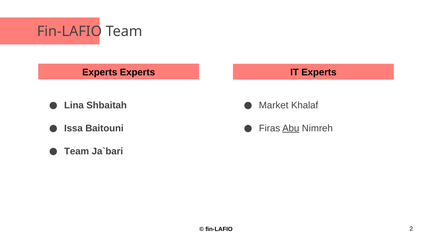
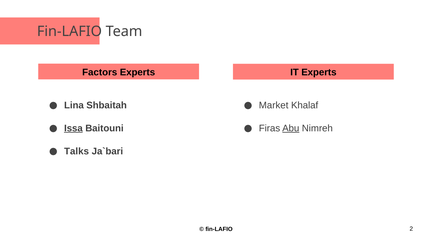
Experts: Experts -> Factors (100, 72)
Issa underline: none -> present (73, 128)
Team: Team -> Talks (77, 151)
